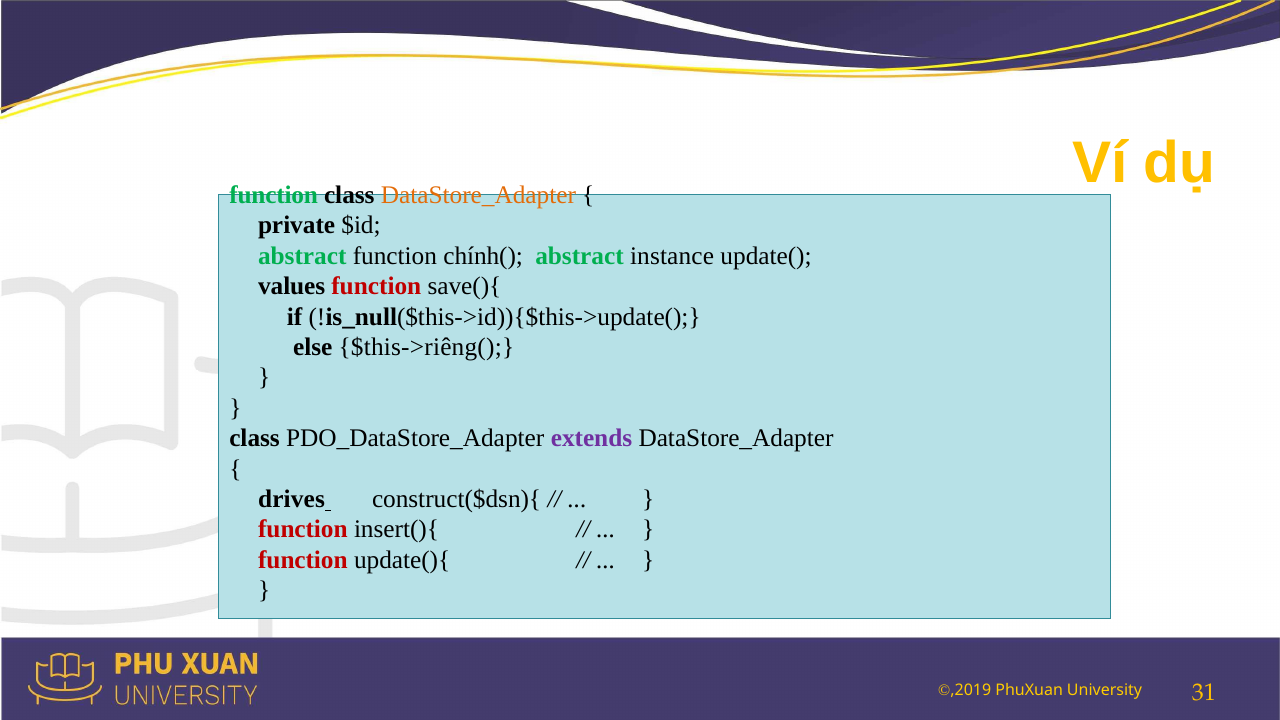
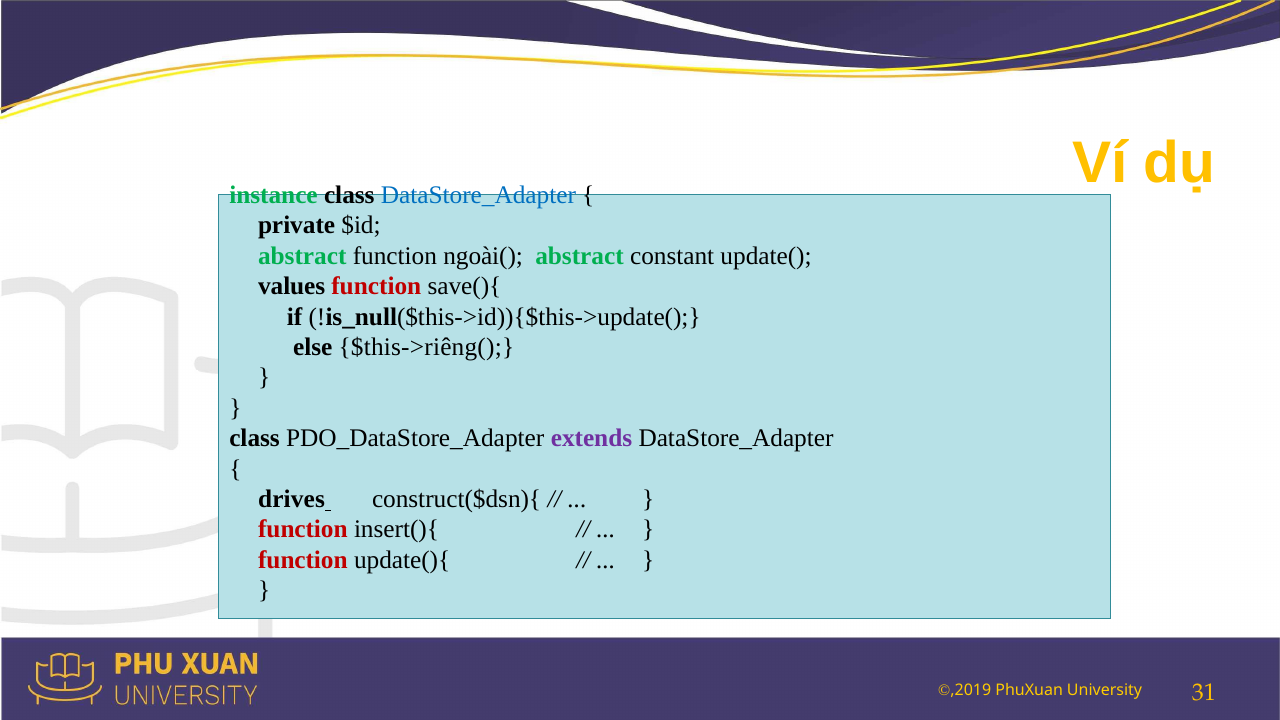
function: function -> instance (273, 195)
DataStore_Adapter colour: orange -> blue (478, 195)
chính(: chính( -> ngoài( (483, 256)
instance: instance -> constant (672, 256)
